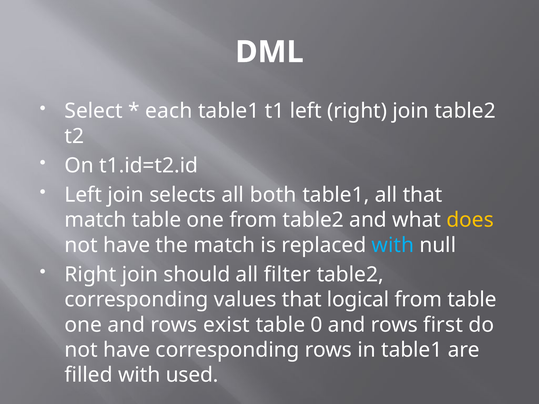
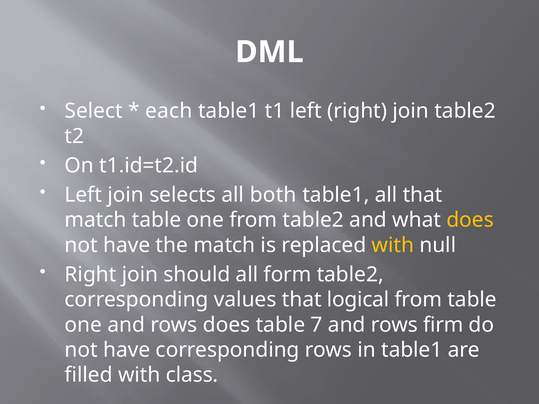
with colour: light blue -> yellow (393, 245)
filter: filter -> form (287, 275)
rows exist: exist -> does (227, 325)
0: 0 -> 7 (317, 325)
first: first -> firm (443, 325)
used: used -> class (192, 375)
